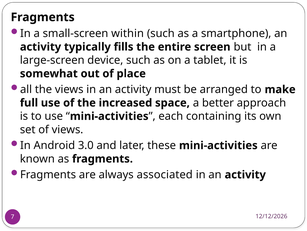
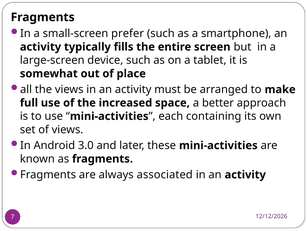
within: within -> prefer (128, 33)
